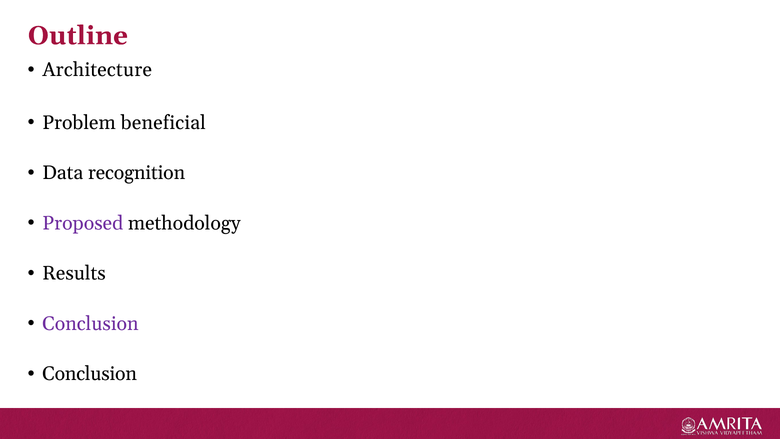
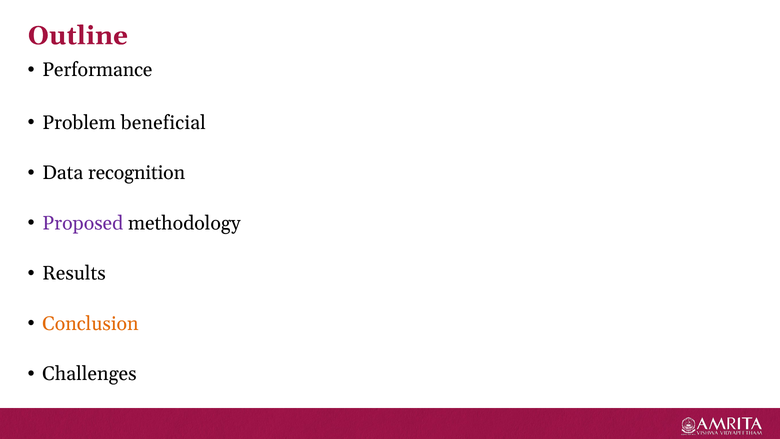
Architecture: Architecture -> Performance (97, 70)
Conclusion colour: purple -> orange (90, 323)
Conclusion: Conclusion -> Challenges (89, 374)
